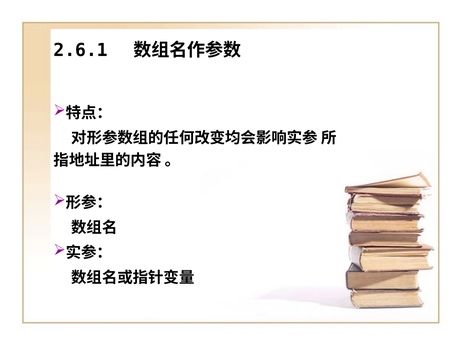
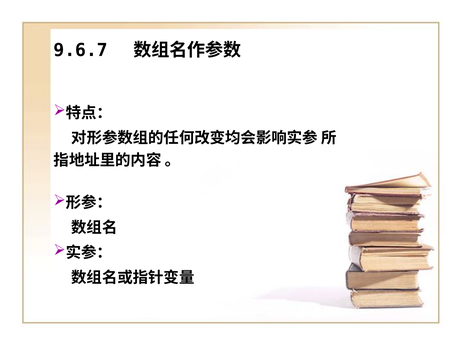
2.6.1: 2.6.1 -> 9.6.7 (81, 50)
